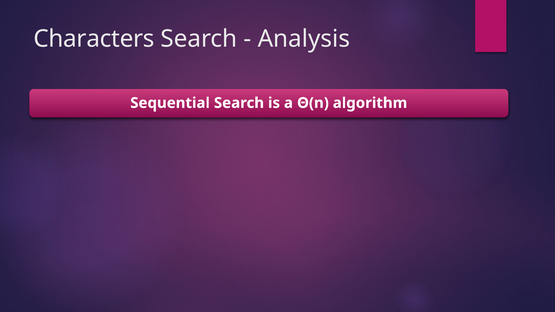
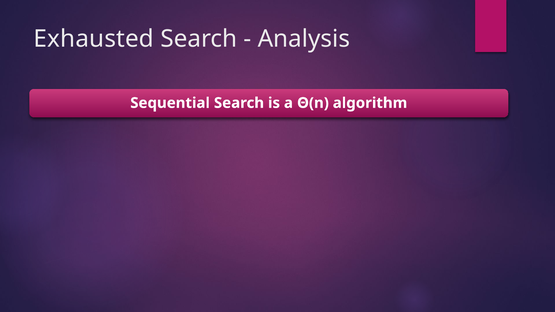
Characters: Characters -> Exhausted (94, 39)
